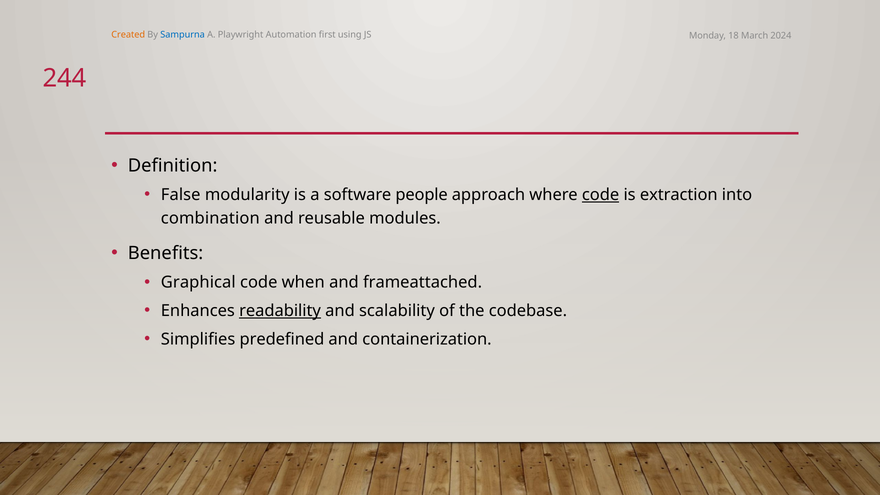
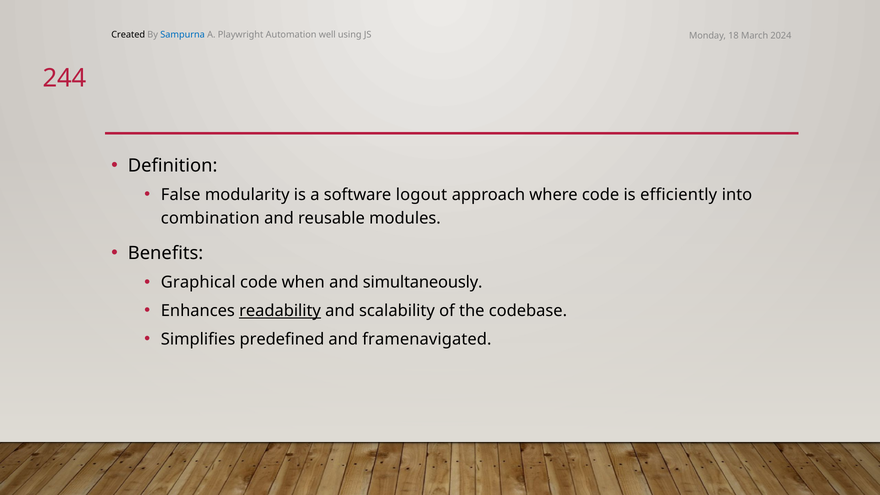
Created colour: orange -> black (128, 35)
first: first -> well (327, 35)
people: people -> logout (421, 195)
code underline: present -> none (601, 195)
extraction: extraction -> efficiently (679, 195)
frameattached: frameattached -> simultaneously (423, 282)
containerization: containerization -> framenavigated (427, 339)
